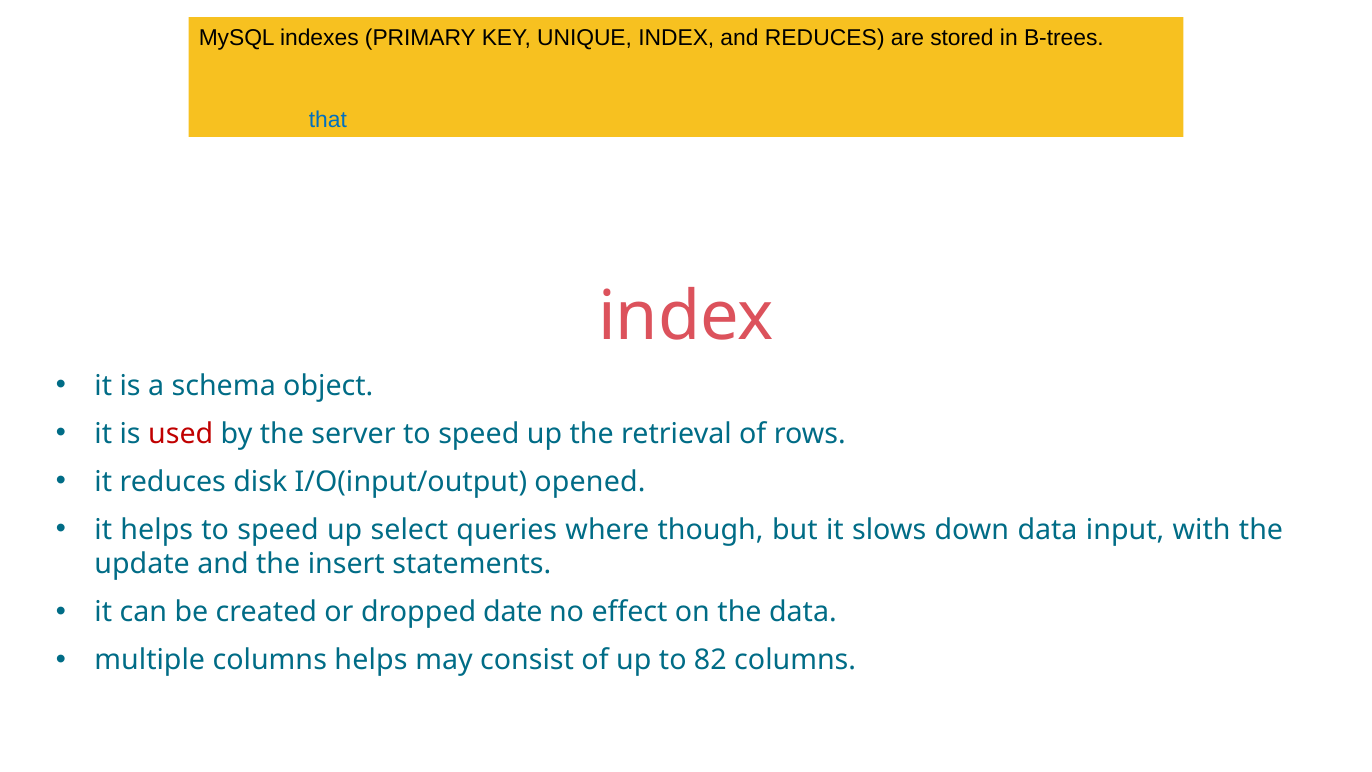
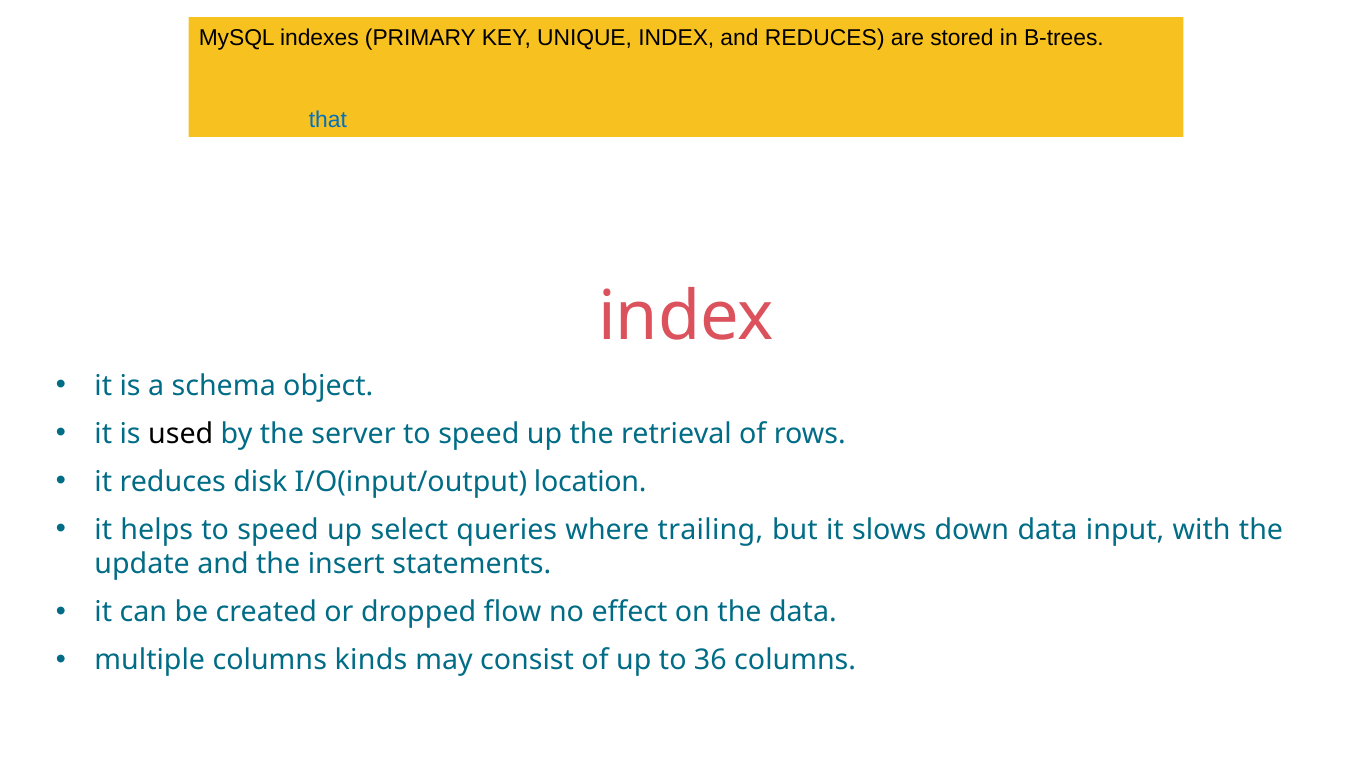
used colour: red -> black (181, 434)
opened: opened -> location (590, 482)
though: though -> trailing (710, 530)
date: date -> flow (513, 612)
columns helps: helps -> kinds (371, 660)
82: 82 -> 36 (710, 660)
